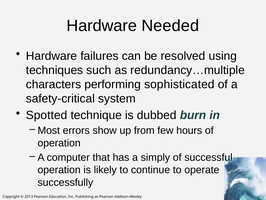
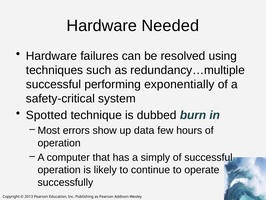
characters: characters -> successful (54, 84)
sophisticated: sophisticated -> exponentially (179, 84)
from: from -> data (144, 130)
